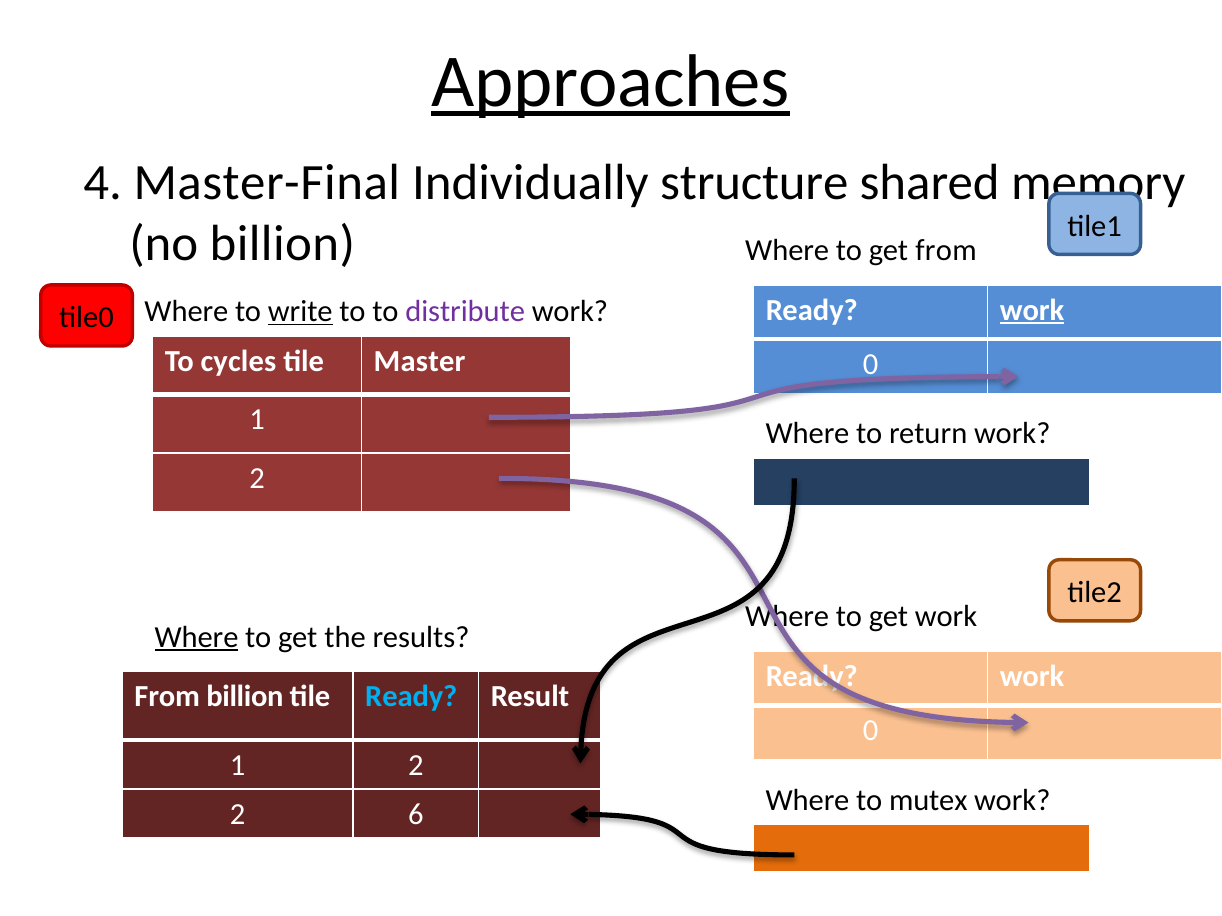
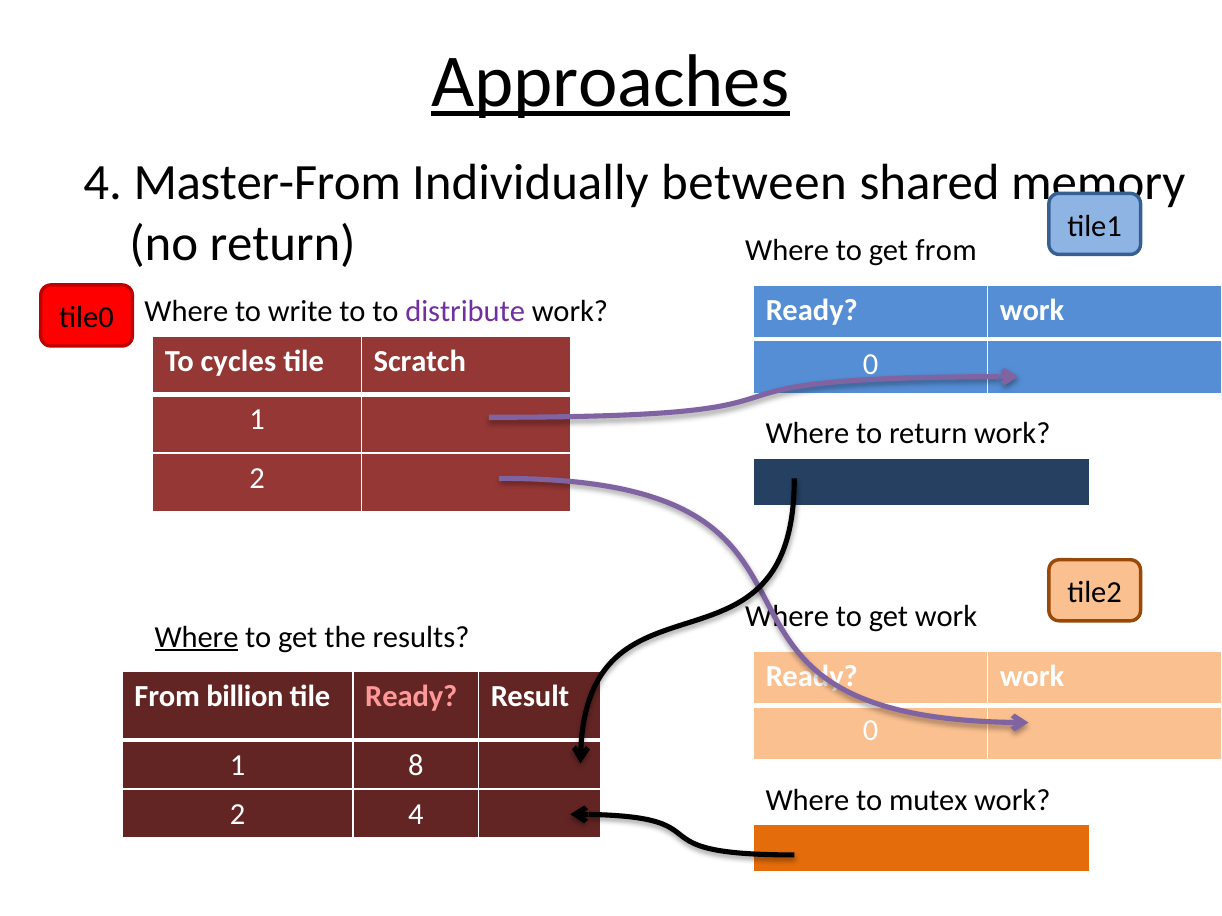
Master-Final: Master-Final -> Master-From (267, 183)
structure: structure -> between (754, 183)
no billion: billion -> return (283, 244)
work underline: present -> none (1032, 310)
write underline: present -> none (300, 312)
Master: Master -> Scratch (420, 361)
Ready colour: light blue -> pink (411, 697)
2: 2 -> 8 (416, 766)
2 6: 6 -> 4 (416, 814)
